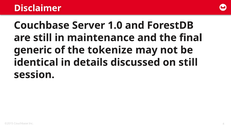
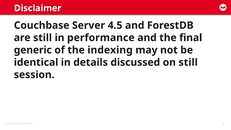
1.0: 1.0 -> 4.5 (115, 25)
maintenance: maintenance -> performance (101, 38)
tokenize: tokenize -> indexing (110, 50)
